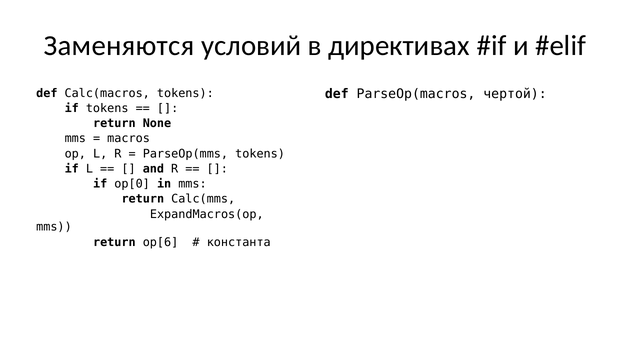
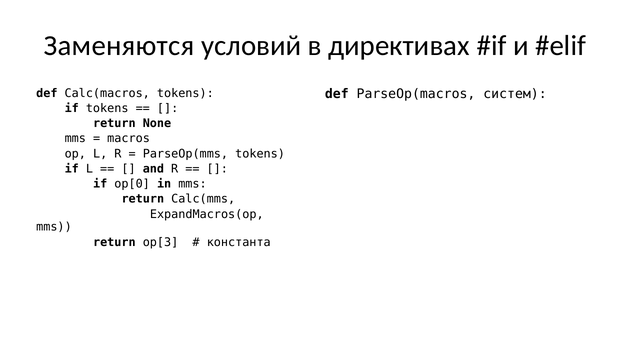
чертой: чертой -> систем (515, 94)
op[6: op[6 -> op[3 (161, 242)
